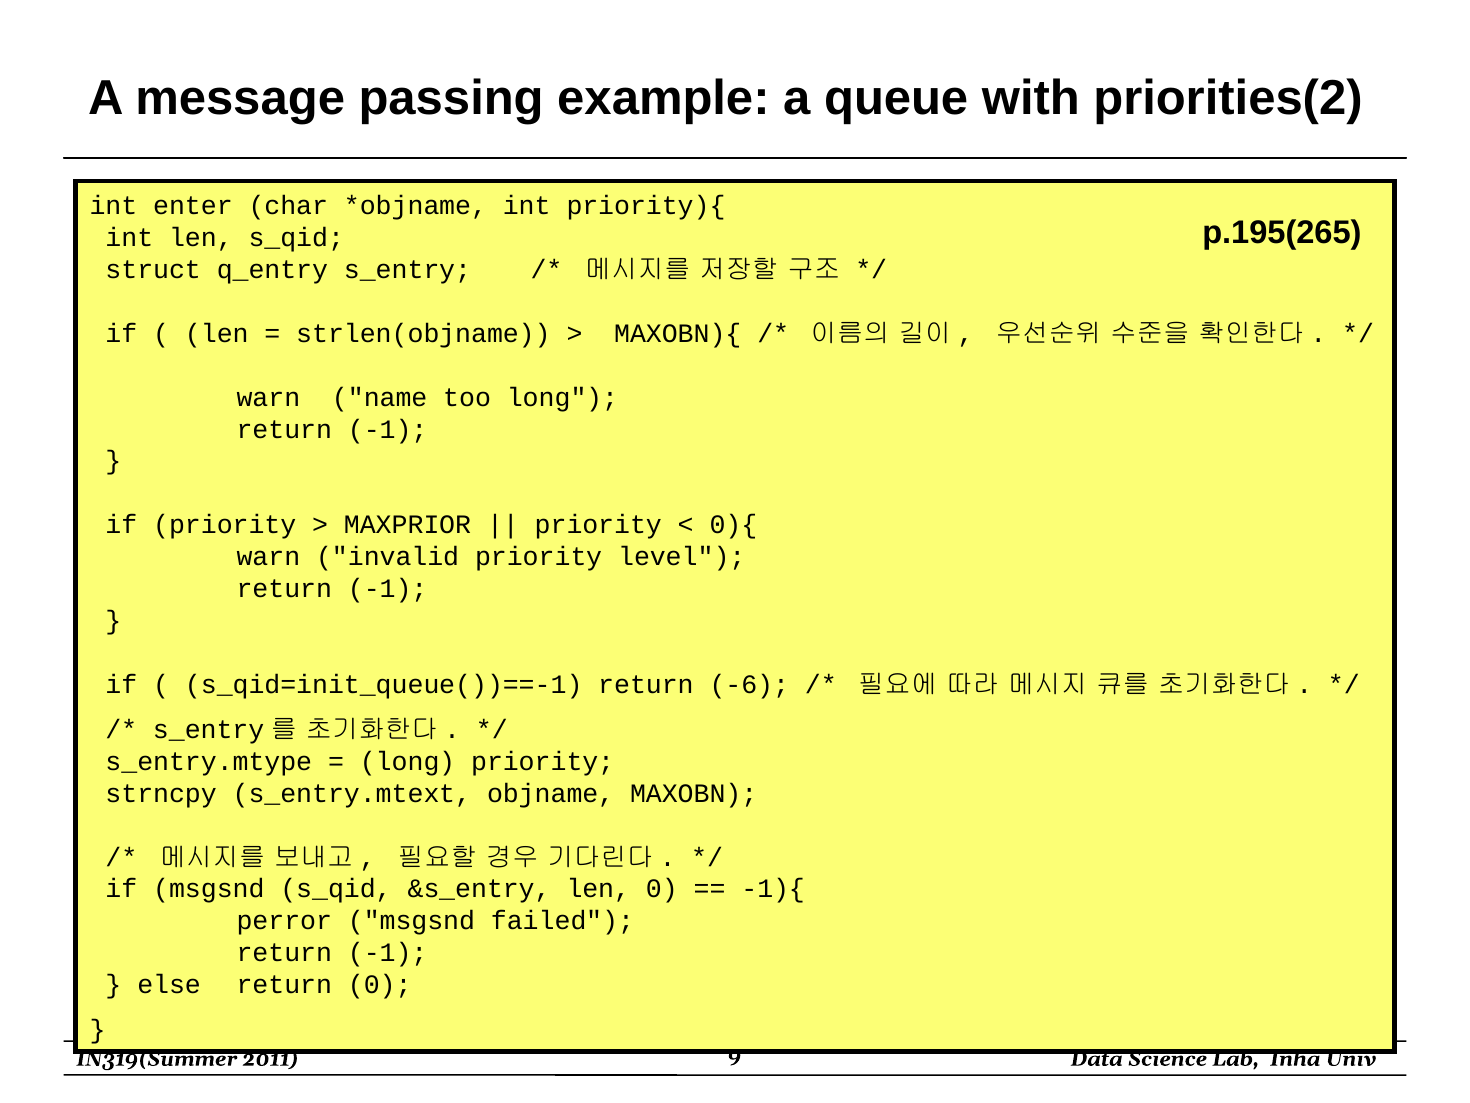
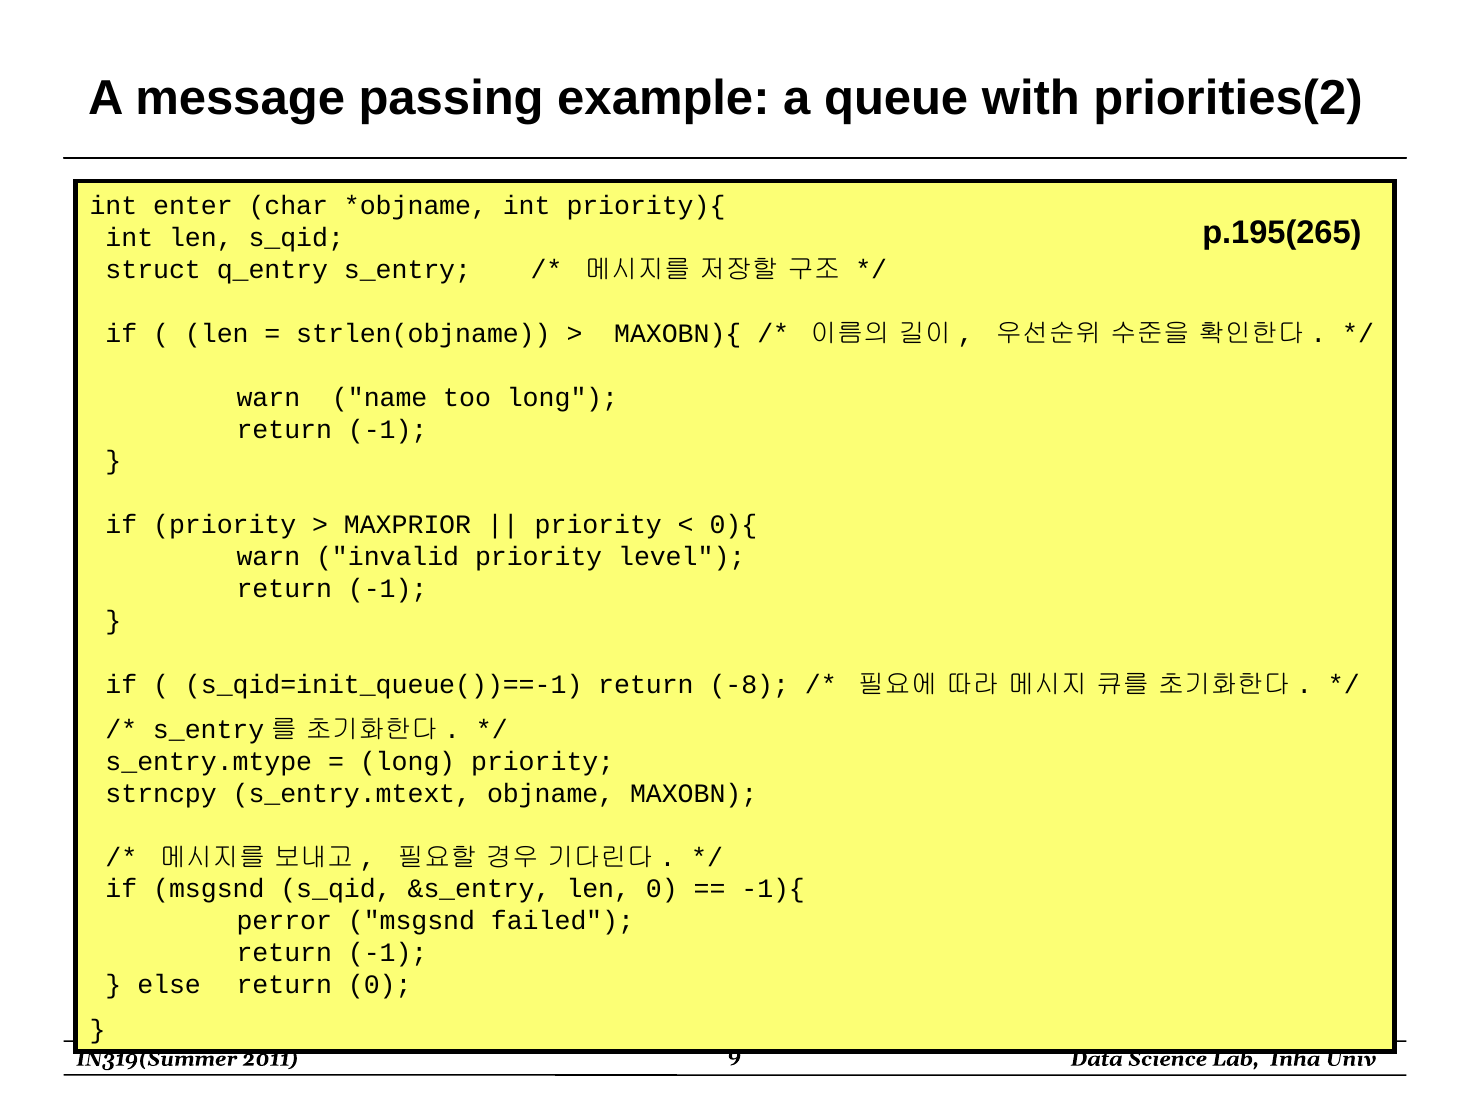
-6: -6 -> -8 (749, 684)
